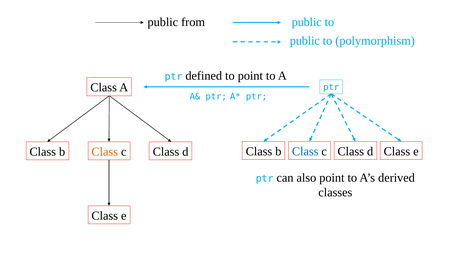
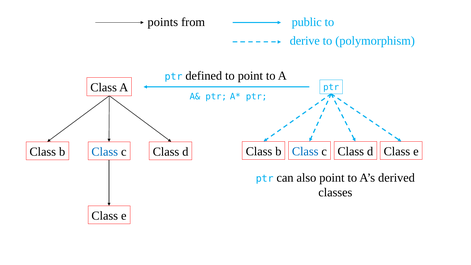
public: public -> points (163, 22)
public: public -> derive (305, 41)
Class colour: orange -> blue (105, 152)
